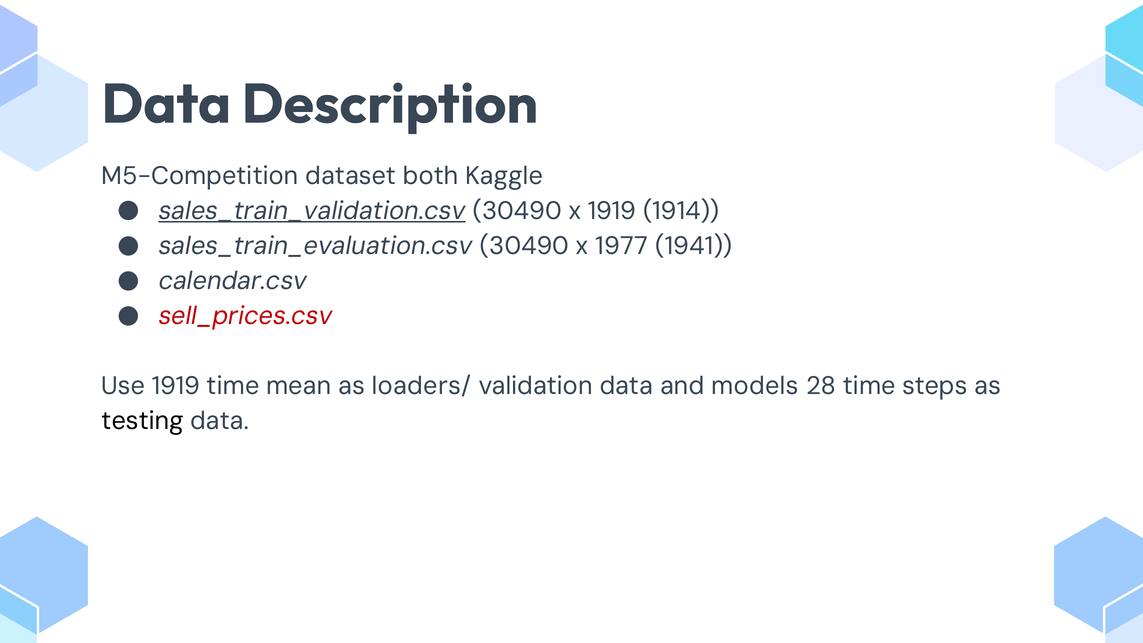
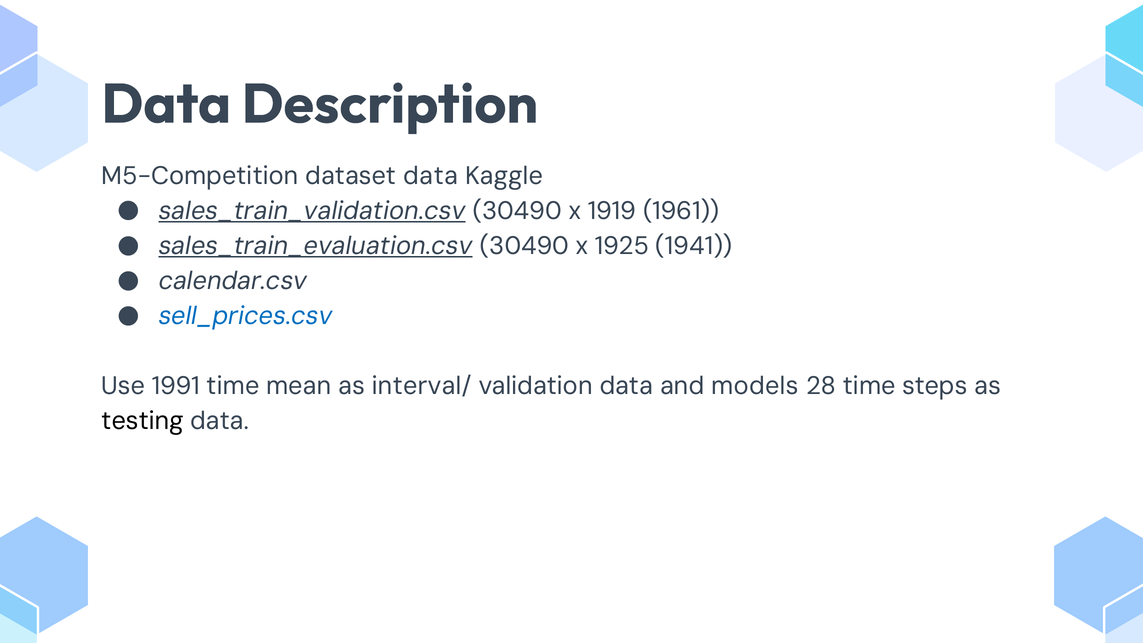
dataset both: both -> data (431, 176)
1914: 1914 -> 1961 (681, 211)
sales_train_evaluation.csv underline: none -> present (316, 246)
1977: 1977 -> 1925 (622, 246)
sell_prices.csv colour: red -> blue (246, 316)
Use 1919: 1919 -> 1991 (176, 386)
loaders/: loaders/ -> interval/ (422, 386)
